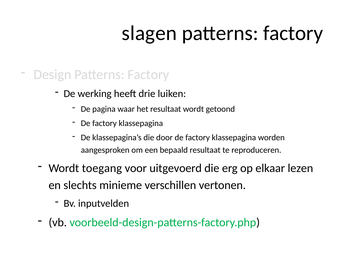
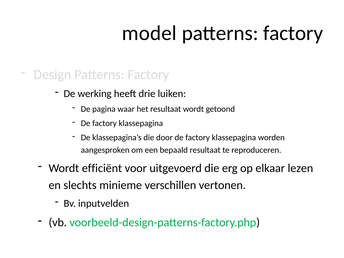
slagen: slagen -> model (149, 33)
toegang: toegang -> efficiënt (102, 168)
